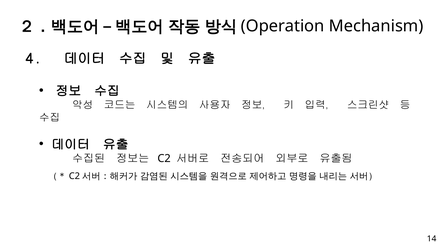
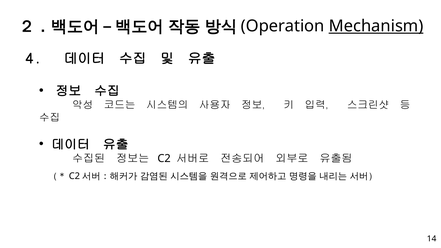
Mechanism underline: none -> present (376, 26)
